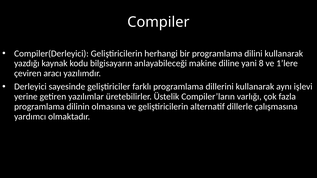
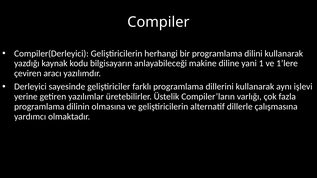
8: 8 -> 1 (261, 64)
